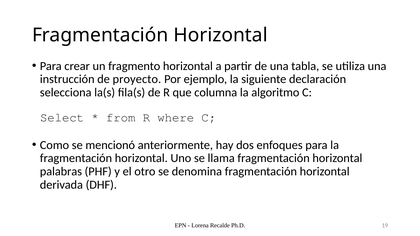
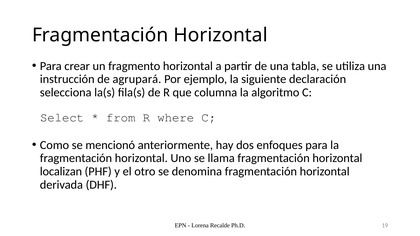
proyecto: proyecto -> agrupará (137, 79)
palabras: palabras -> localizan (61, 172)
